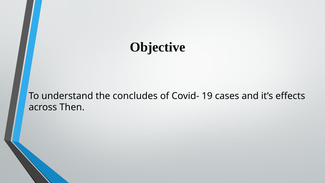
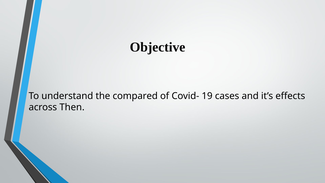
concludes: concludes -> compared (135, 96)
